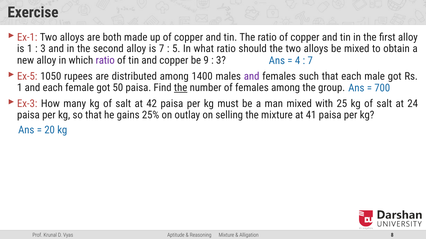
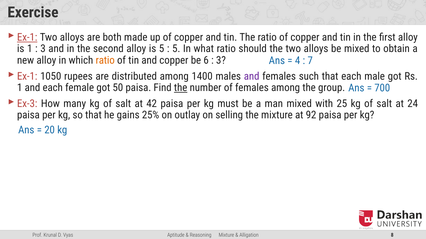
Ex-1 underline: none -> present (27, 37)
is 7: 7 -> 5 (162, 49)
ratio colour: purple -> orange (105, 60)
9: 9 -> 6 (206, 60)
Ex-5: Ex-5 -> Ex-1 (27, 76)
41: 41 -> 92 (311, 115)
